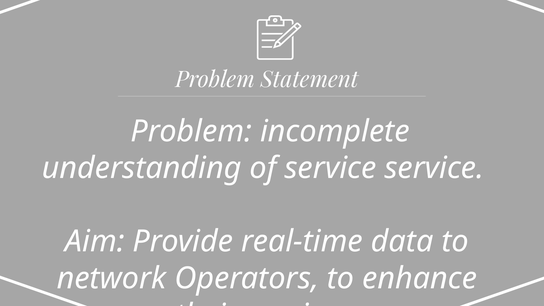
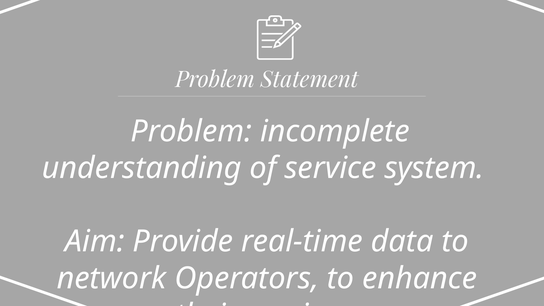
service service: service -> system (434, 168)
